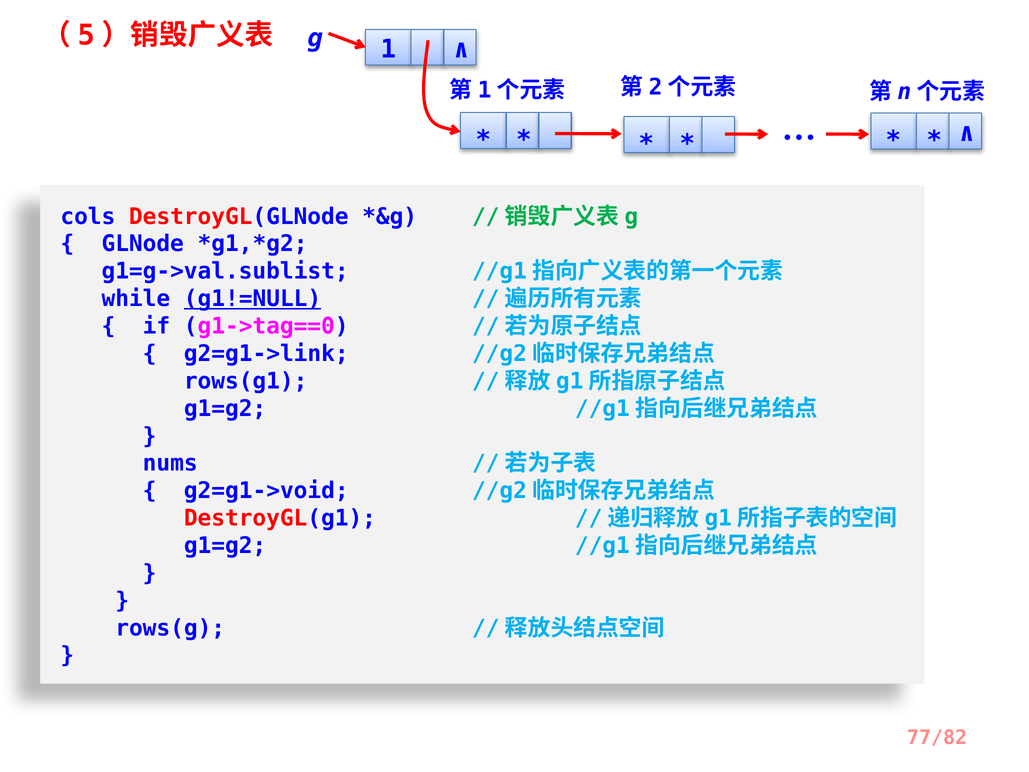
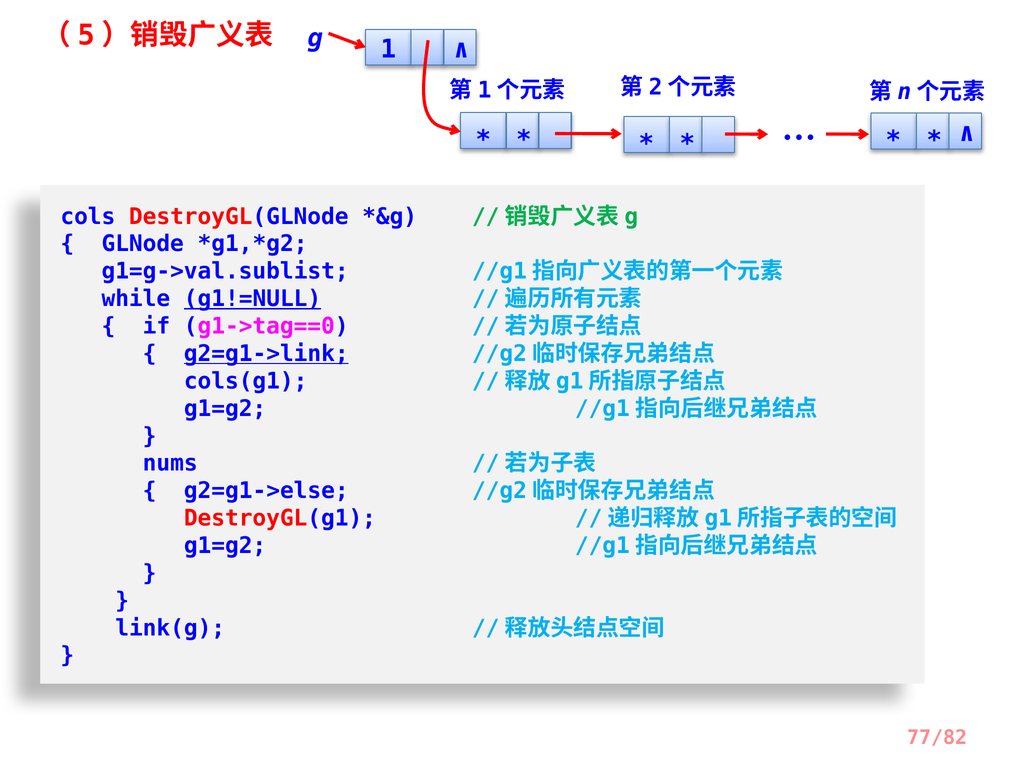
g2=g1->link underline: none -> present (266, 354)
rows(g1: rows(g1 -> cols(g1 (246, 381)
g2=g1->void: g2=g1->void -> g2=g1->else (266, 491)
rows(g: rows(g -> link(g (170, 628)
